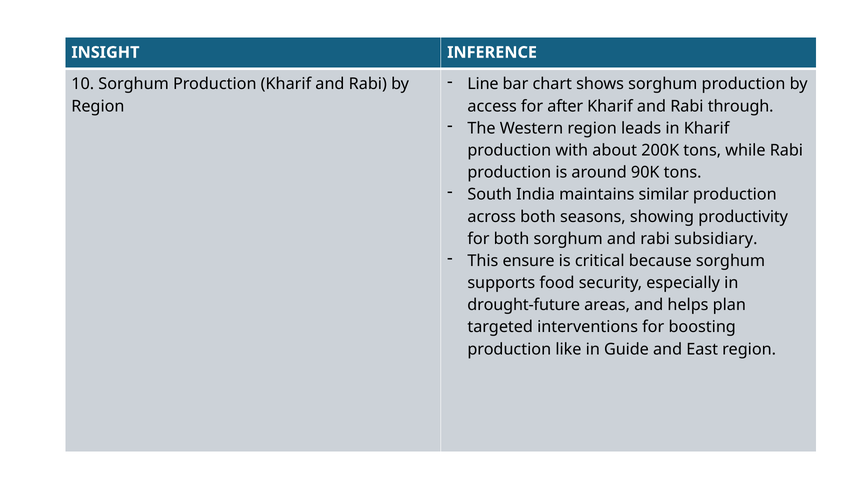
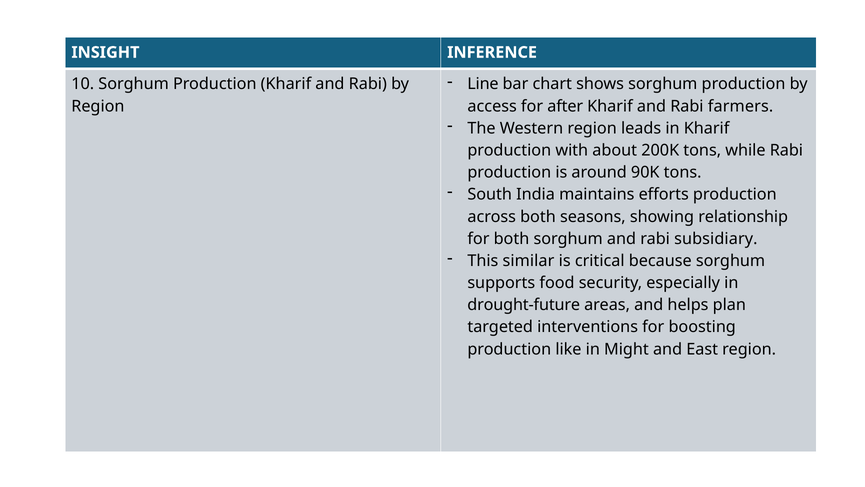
through: through -> farmers (741, 106)
similar: similar -> efforts (664, 194)
productivity: productivity -> relationship (743, 216)
ensure: ensure -> similar (528, 261)
Guide: Guide -> Might (626, 349)
